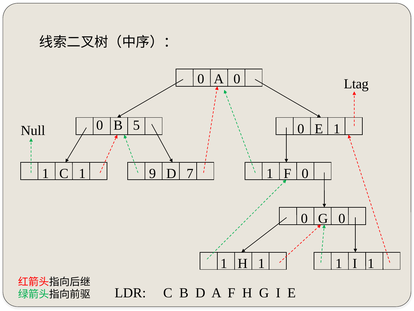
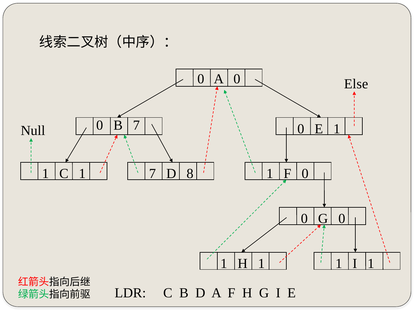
Ltag: Ltag -> Else (356, 84)
B 5: 5 -> 7 (136, 125)
1 9: 9 -> 7 (152, 173)
7: 7 -> 8 (190, 173)
